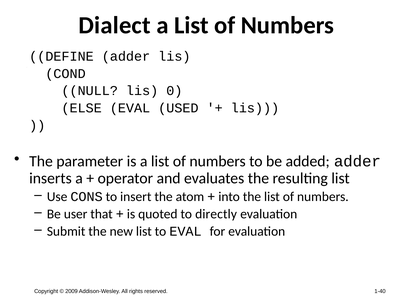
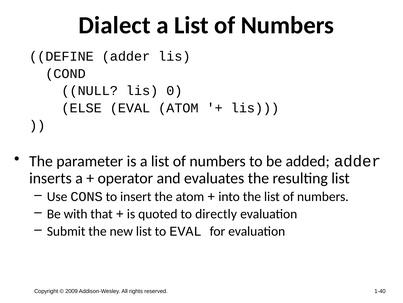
EVAL USED: USED -> ATOM (178, 108)
user: user -> with (76, 213)
